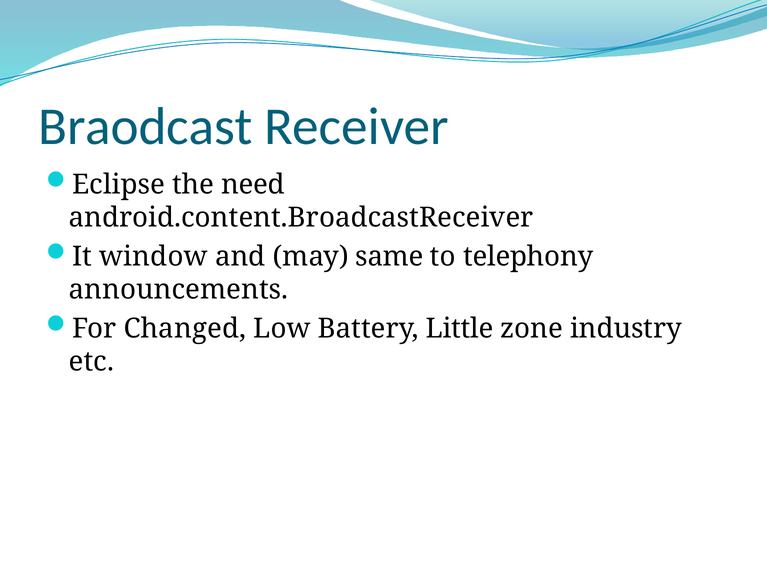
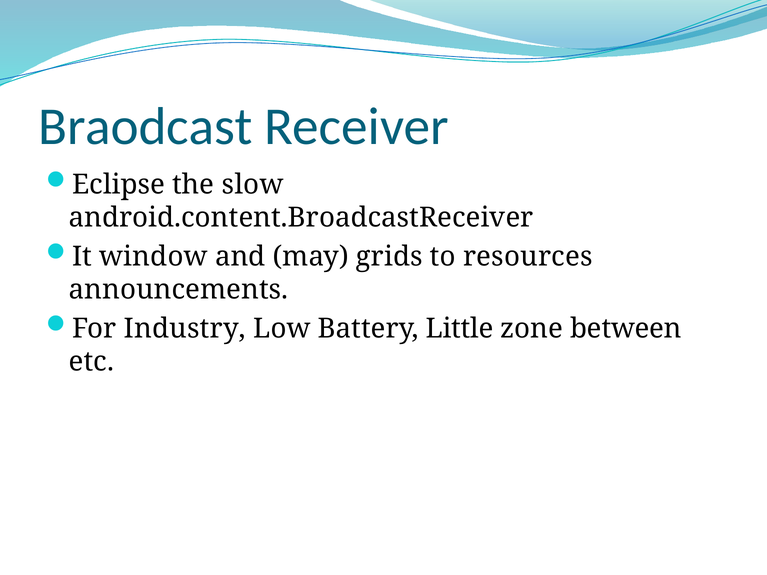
need: need -> slow (253, 185)
same: same -> grids (389, 257)
telephony: telephony -> resources (528, 257)
Changed: Changed -> Industry (185, 329)
industry: industry -> between (626, 329)
